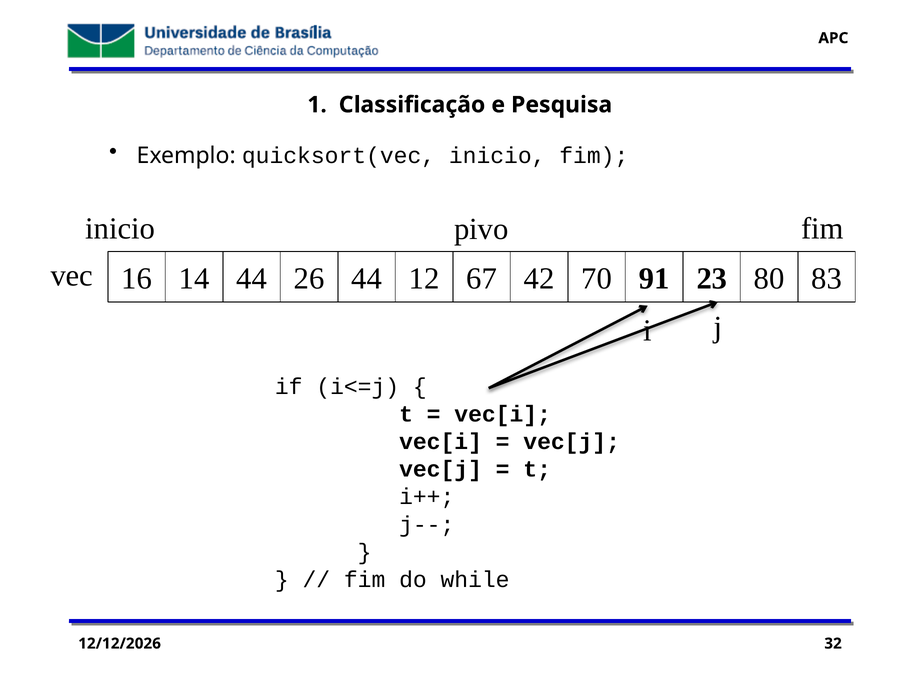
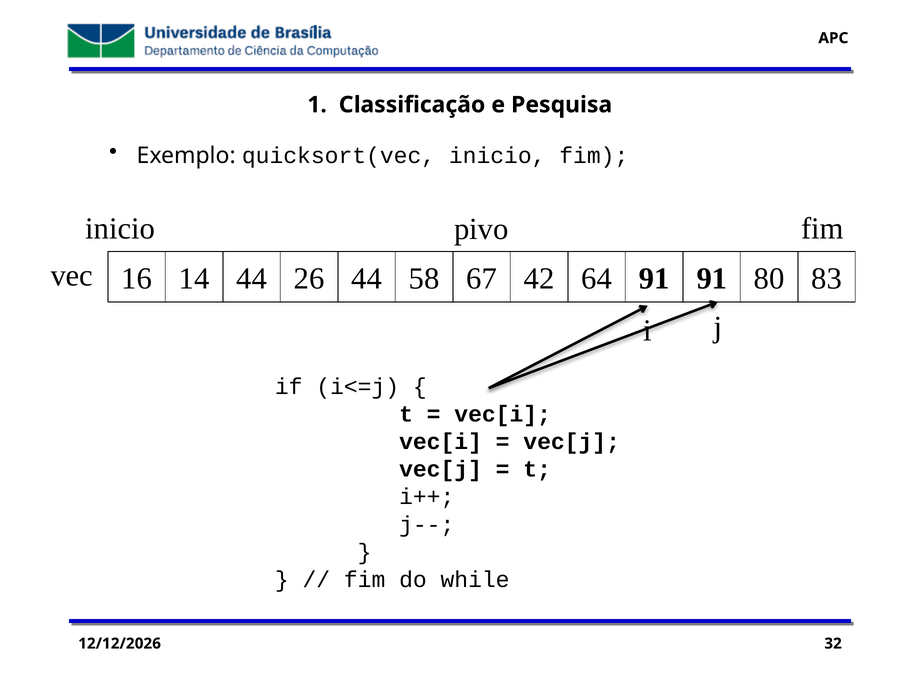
12: 12 -> 58 (424, 279)
70: 70 -> 64 (597, 279)
91 23: 23 -> 91 (712, 279)
